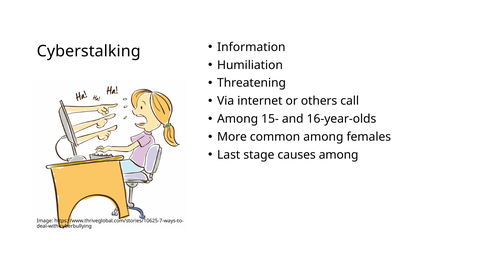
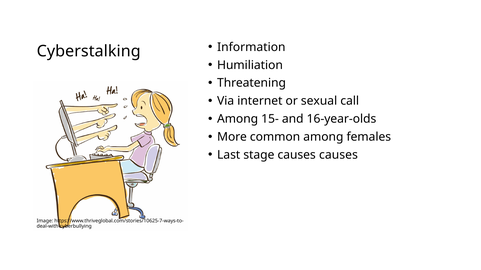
others: others -> sexual (319, 101)
causes among: among -> causes (338, 155)
